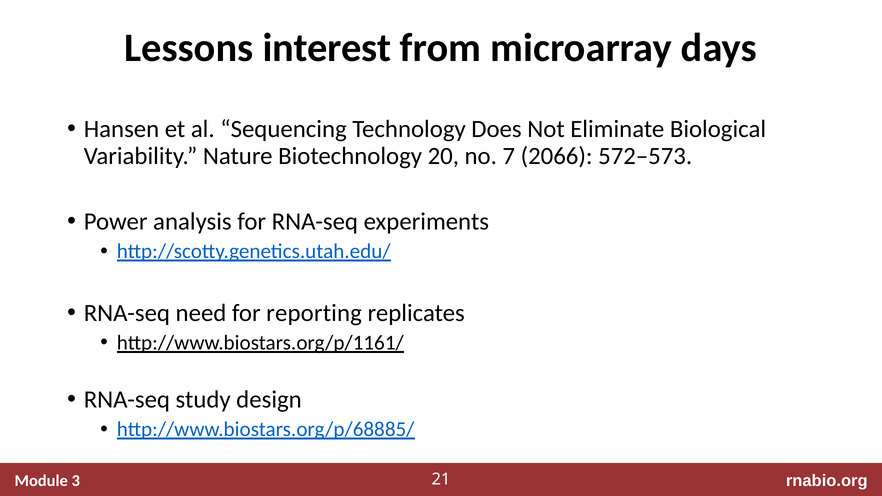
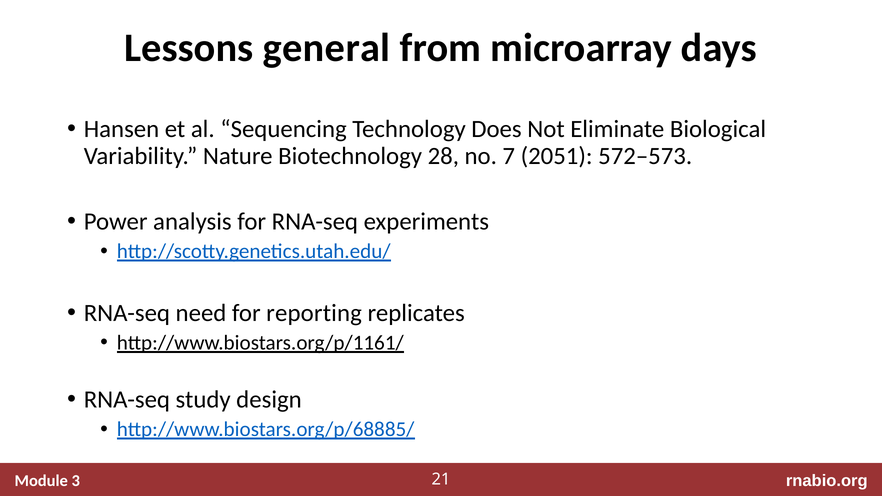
interest: interest -> general (326, 48)
20: 20 -> 28 (443, 156)
2066: 2066 -> 2051 (557, 156)
